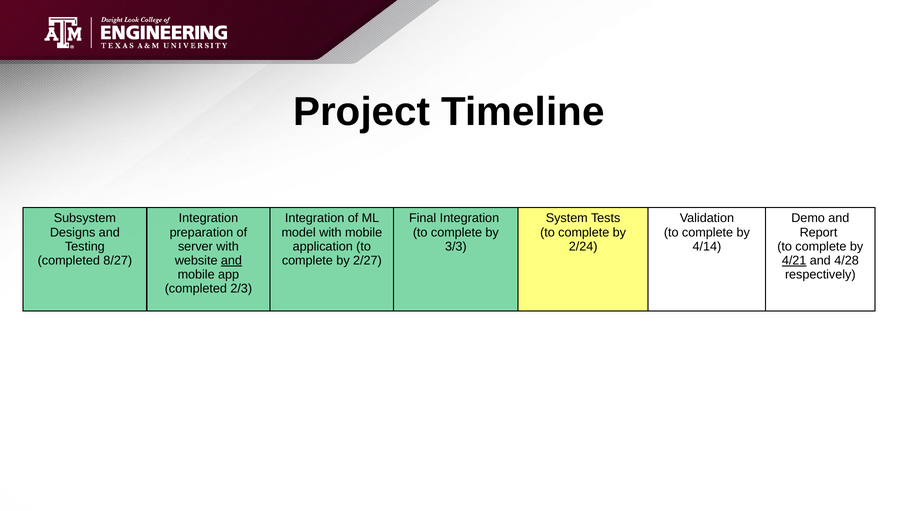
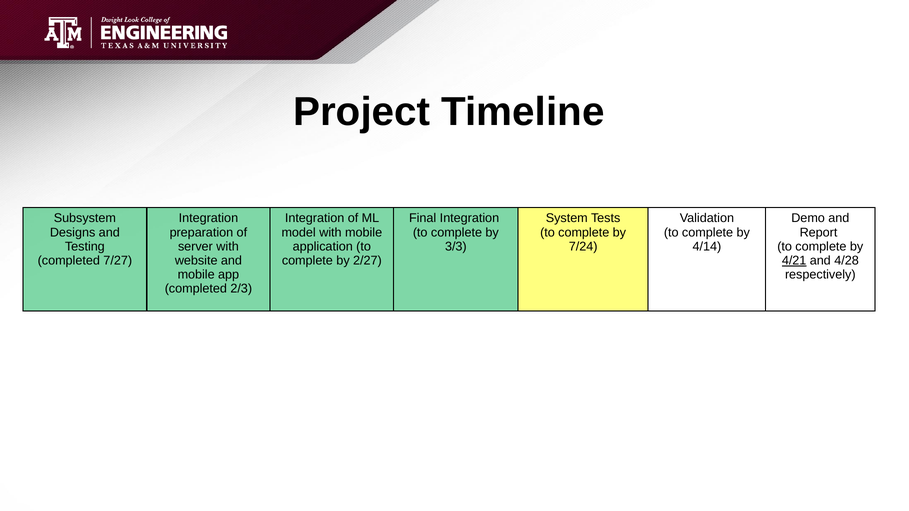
2/24: 2/24 -> 7/24 (583, 247)
8/27: 8/27 -> 7/27 (118, 261)
and underline: present -> none (231, 261)
